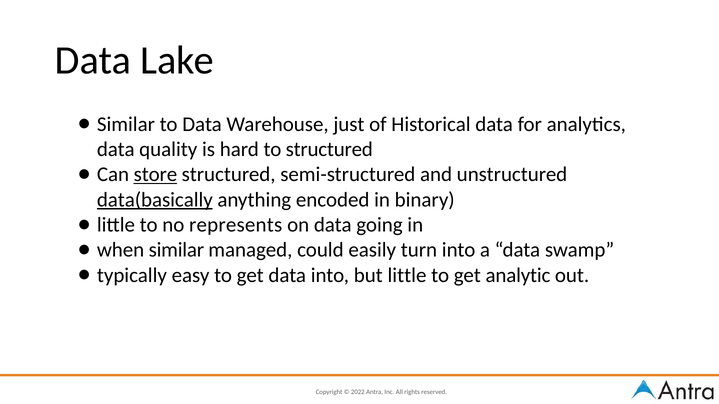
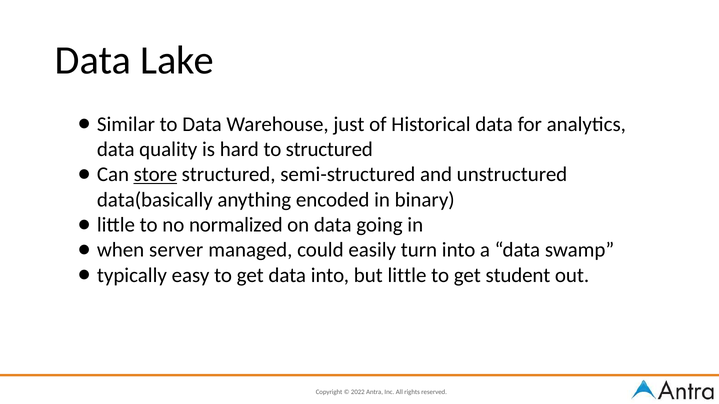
data(basically underline: present -> none (155, 200)
represents: represents -> normalized (236, 225)
when similar: similar -> server (176, 250)
analytic: analytic -> student (518, 275)
